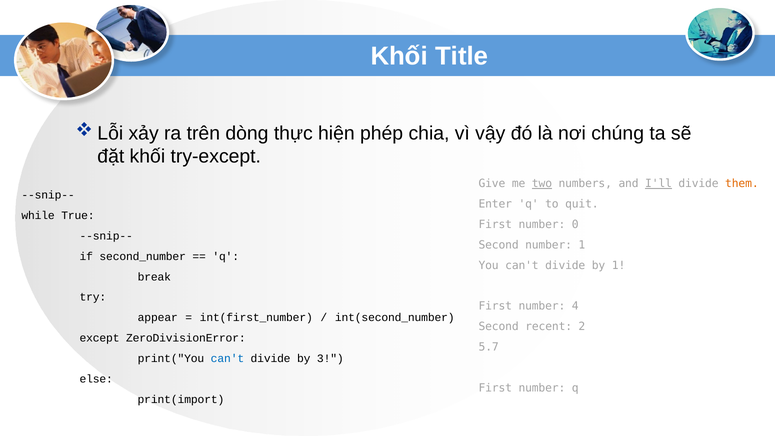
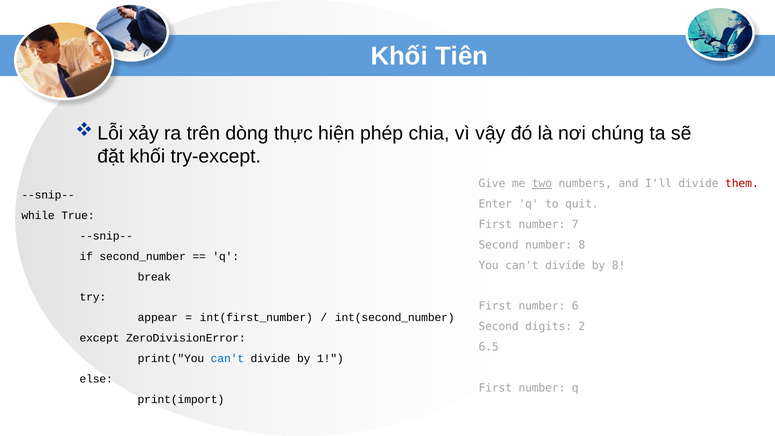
Title: Title -> Tiên (462, 56)
I'll underline: present -> none (659, 184)
them colour: orange -> red (742, 184)
0: 0 -> 7 (575, 224)
number 1: 1 -> 8 (582, 245)
by 1: 1 -> 8 (619, 265)
4: 4 -> 6 (575, 306)
recent: recent -> digits (549, 327)
5.7: 5.7 -> 6.5 (489, 347)
3: 3 -> 1 (330, 358)
